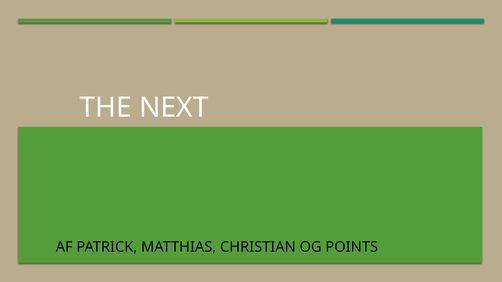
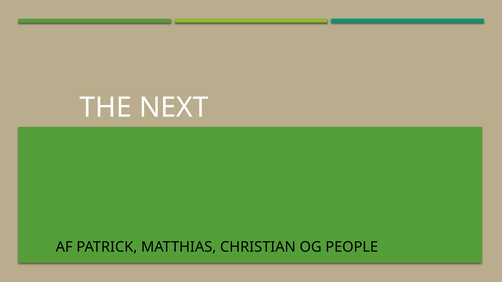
POINTS: POINTS -> PEOPLE (352, 247)
